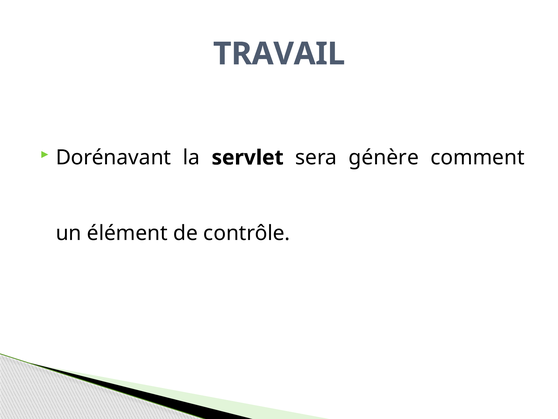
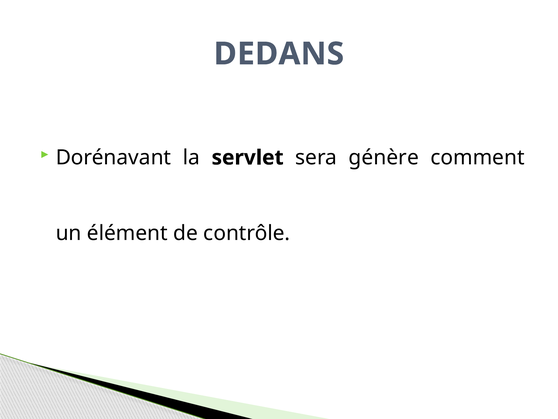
TRAVAIL: TRAVAIL -> DEDANS (279, 54)
